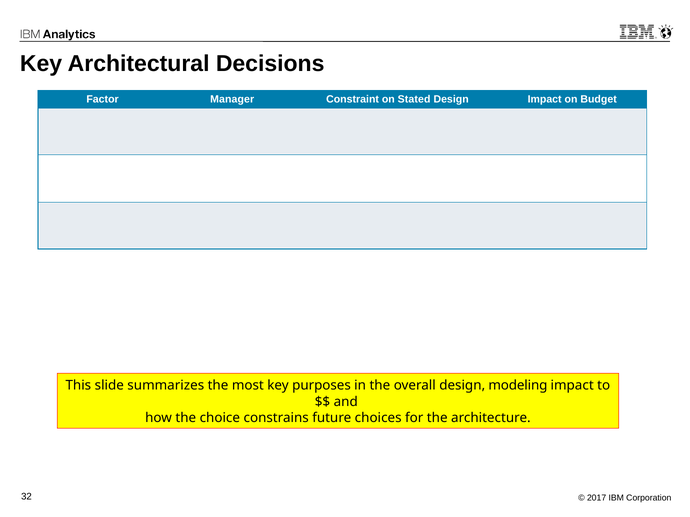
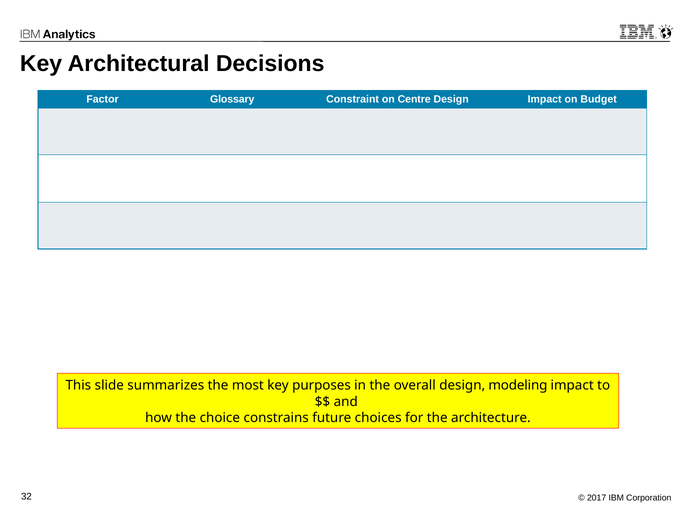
Manager: Manager -> Glossary (232, 100)
Stated: Stated -> Centre (414, 100)
